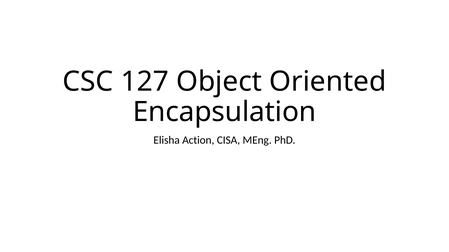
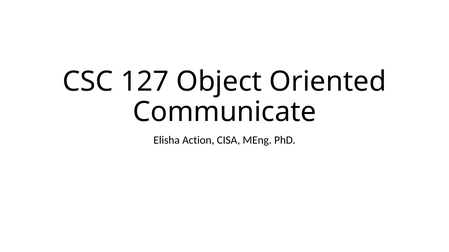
Encapsulation: Encapsulation -> Communicate (225, 112)
